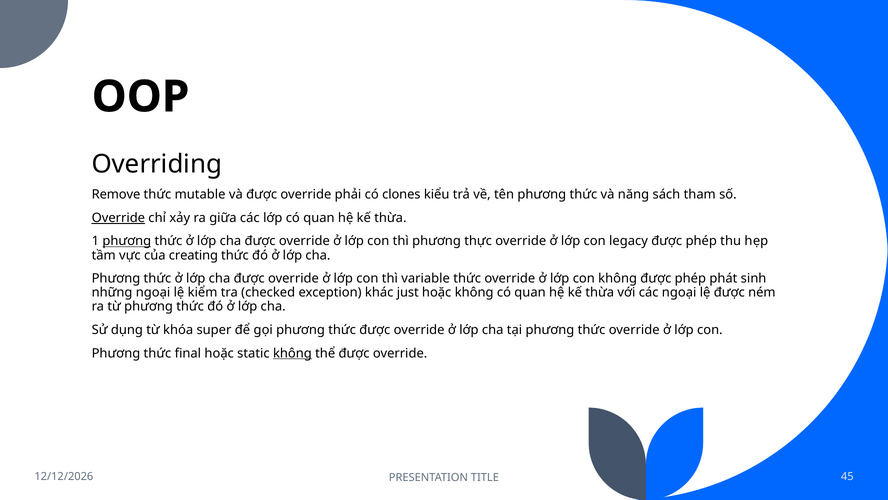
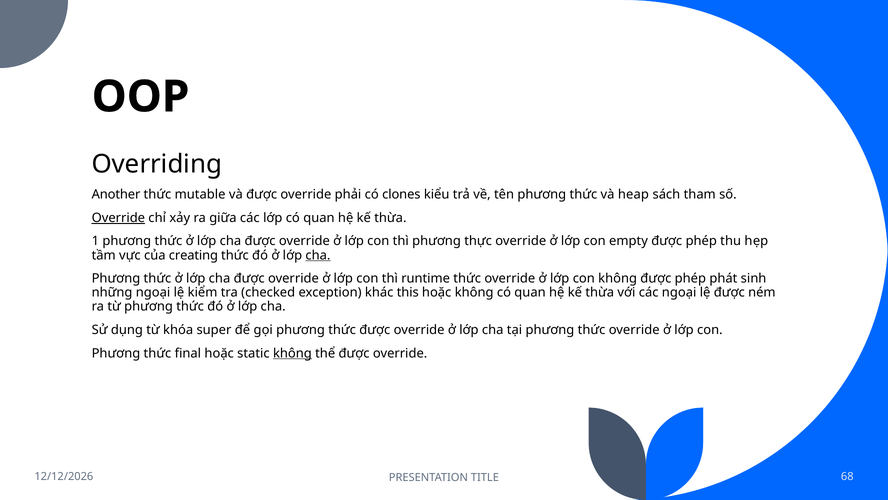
Remove: Remove -> Another (116, 194)
năng: năng -> heap (633, 194)
phương underline: present -> none (127, 241)
legacy: legacy -> empty (629, 241)
cha underline: none -> present (318, 255)
variable: variable -> runtime (426, 278)
just: just -> this (408, 292)
45: 45 -> 68 (847, 476)
